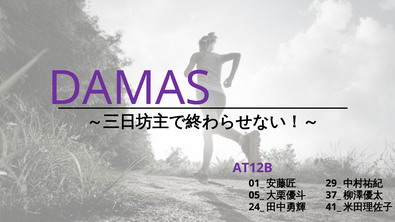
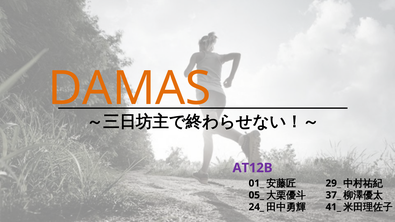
DAMAS colour: purple -> orange (129, 88)
